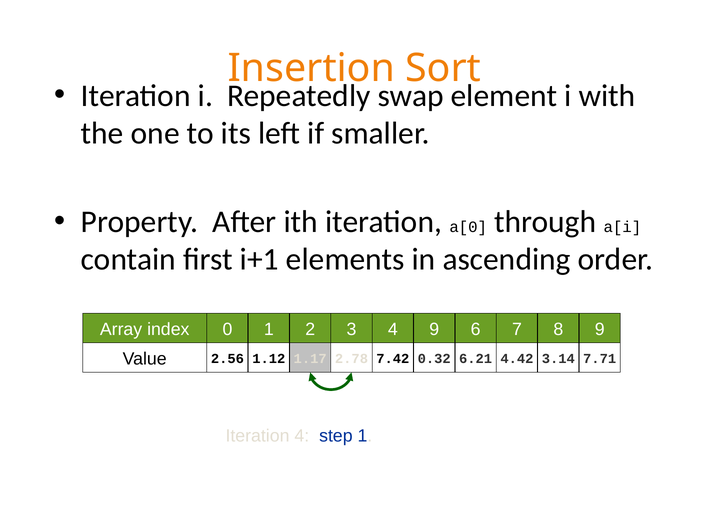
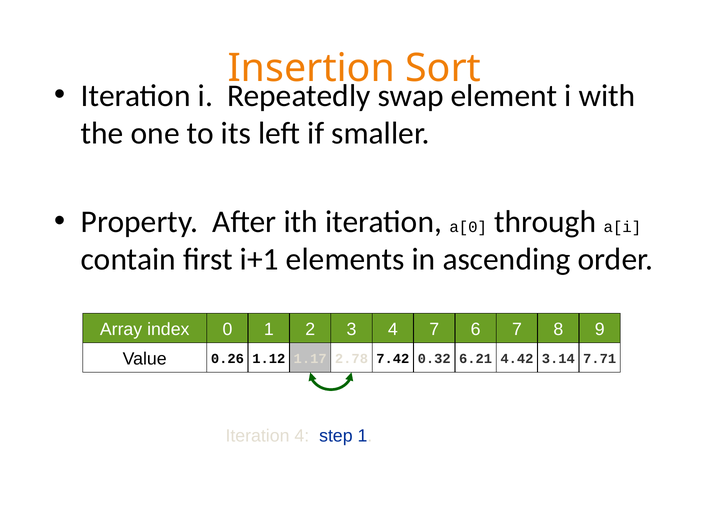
4 9: 9 -> 7 (434, 329)
2.56: 2.56 -> 0.26 (227, 358)
